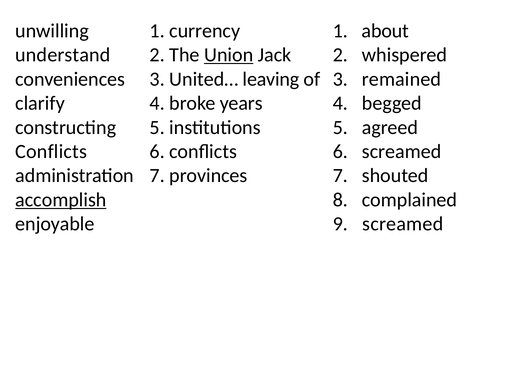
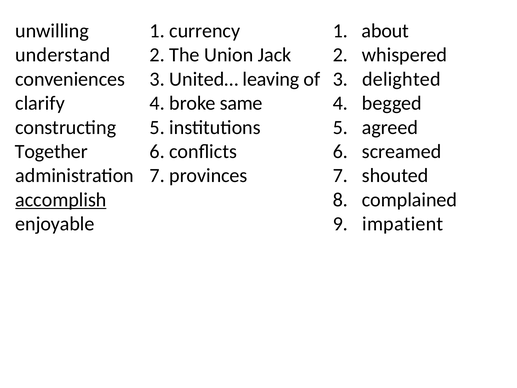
Union underline: present -> none (229, 55)
remained: remained -> delighted (401, 79)
years: years -> same (241, 103)
Conflicts: Conflicts -> Together (51, 151)
screamed: screamed -> impatient (403, 224)
